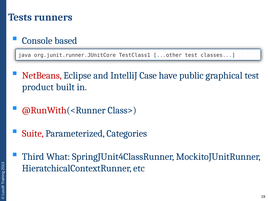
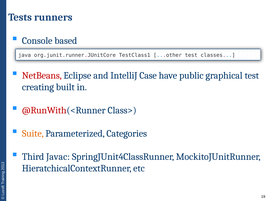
product: product -> creating (38, 87)
Suite colour: red -> orange (33, 133)
What: What -> Javac (58, 157)
